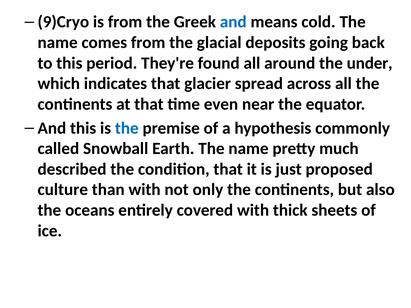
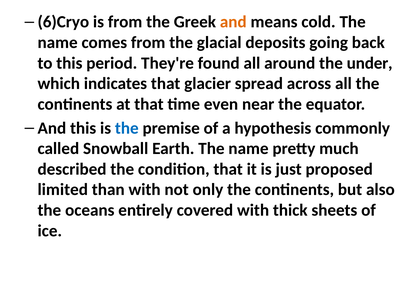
9)Cryo: 9)Cryo -> 6)Cryo (63, 22)
and colour: blue -> orange (233, 22)
culture: culture -> limited (63, 190)
